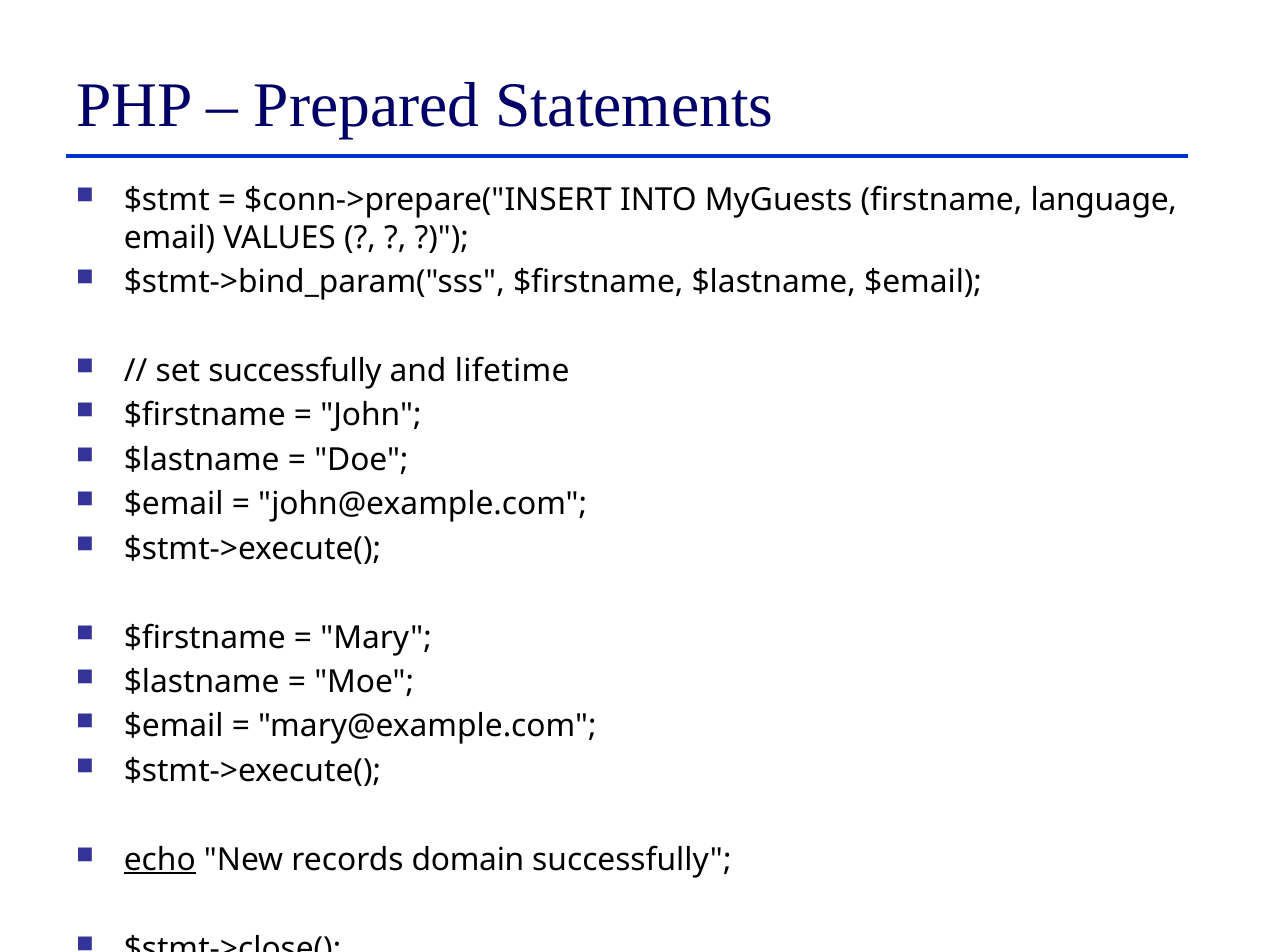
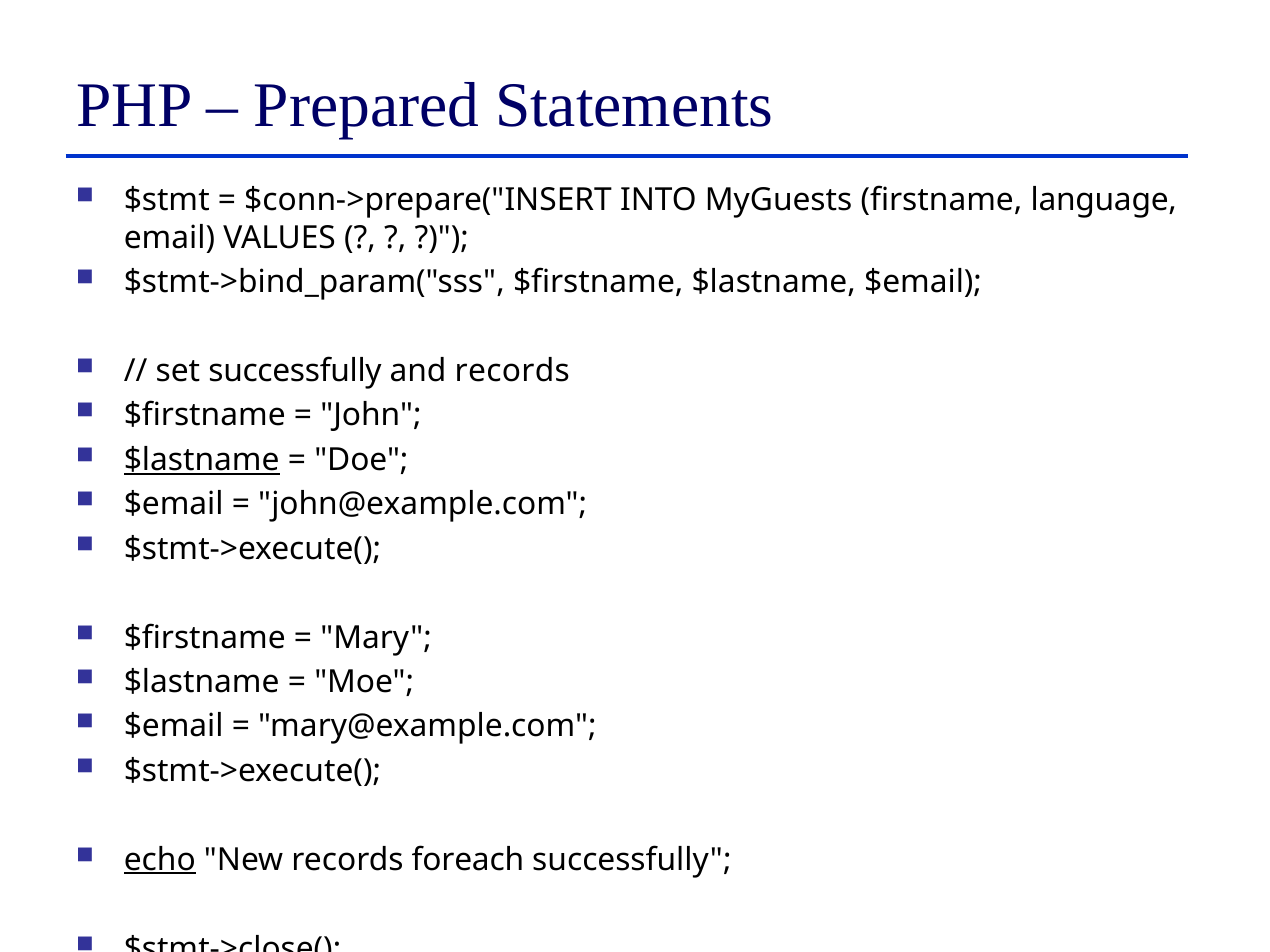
and lifetime: lifetime -> records (512, 371)
$lastname underline: none -> present (202, 460)
domain: domain -> foreach (468, 860)
